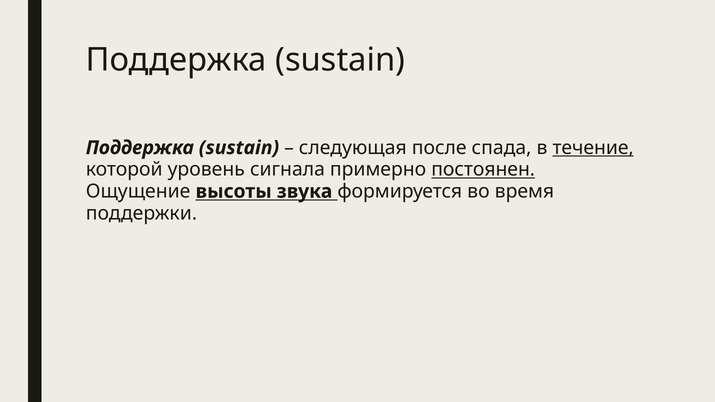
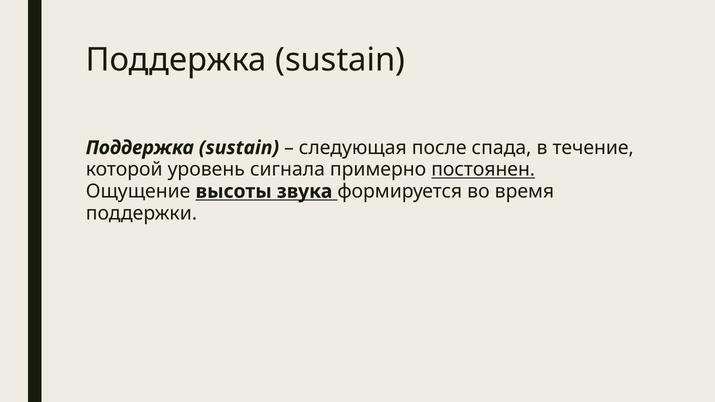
течение underline: present -> none (593, 148)
